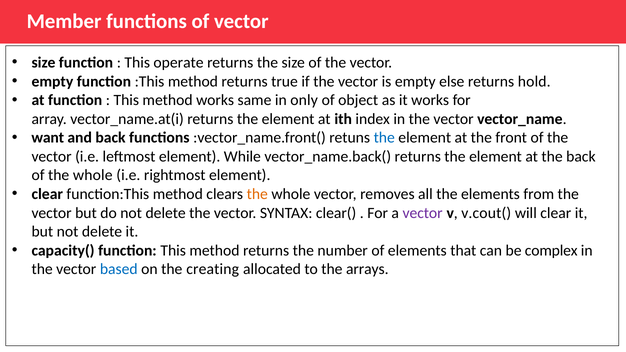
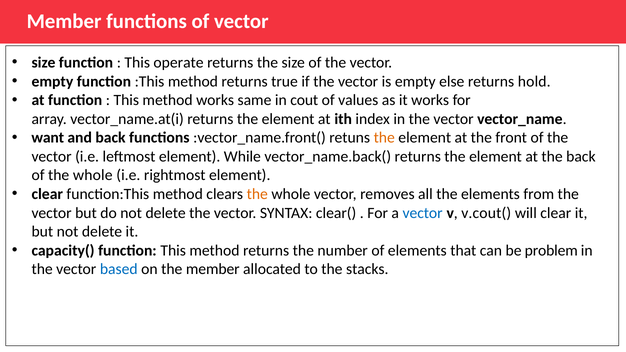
only: only -> cout (304, 100)
object: object -> values (358, 100)
the colour: blue -> orange (384, 138)
vector colour: purple -> blue (423, 213)
complex: complex -> problem (551, 250)
the creating: creating -> member (213, 269)
arrays: arrays -> stacks (367, 269)
